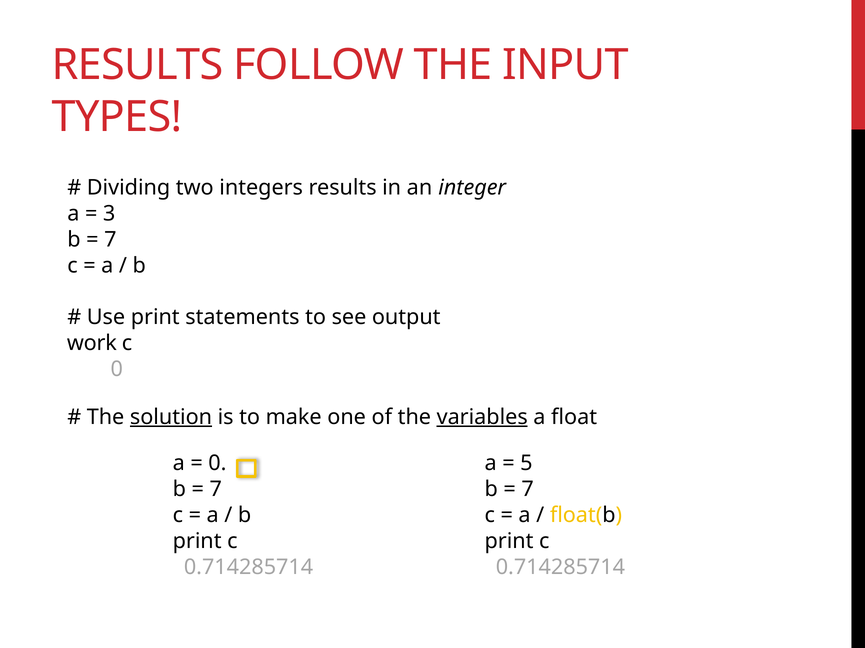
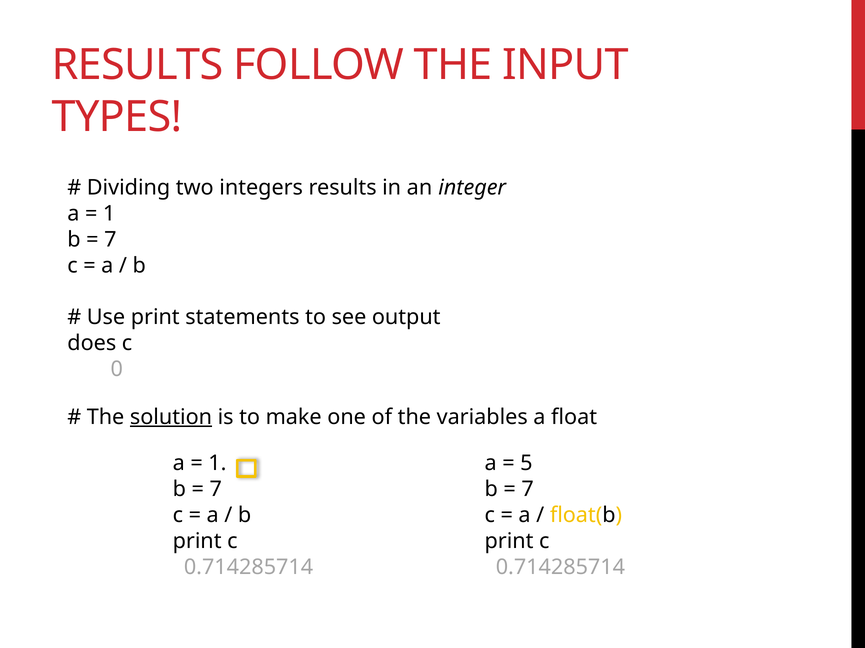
3: 3 -> 1 (109, 214)
work: work -> does (92, 344)
variables underline: present -> none (482, 417)
0: 0 -> 1 (217, 464)
